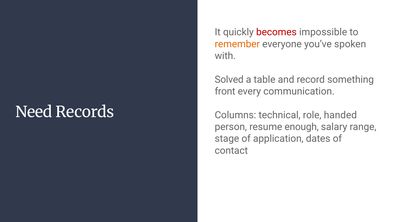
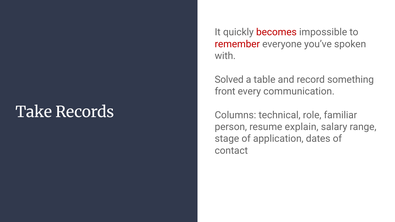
remember colour: orange -> red (237, 44)
Need: Need -> Take (34, 112)
handed: handed -> familiar (340, 115)
enough: enough -> explain (302, 127)
